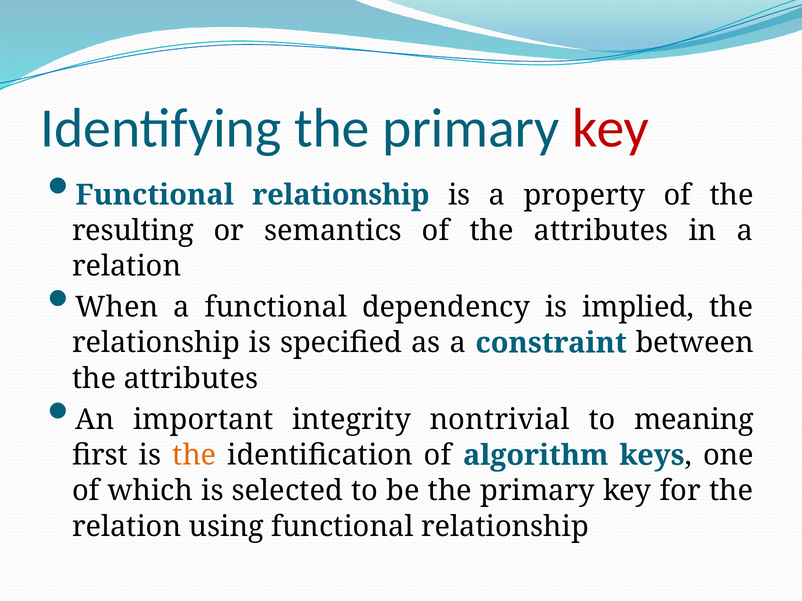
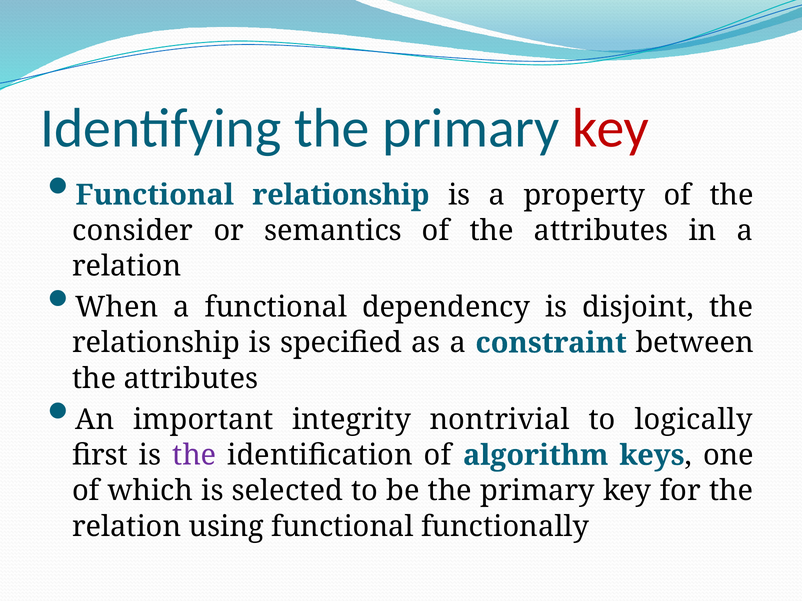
resulting: resulting -> consider (133, 231)
implied: implied -> disjoint (638, 308)
meaning: meaning -> logically (694, 420)
the colour: orange -> purple (194, 456)
using functional relationship: relationship -> functionally (505, 527)
